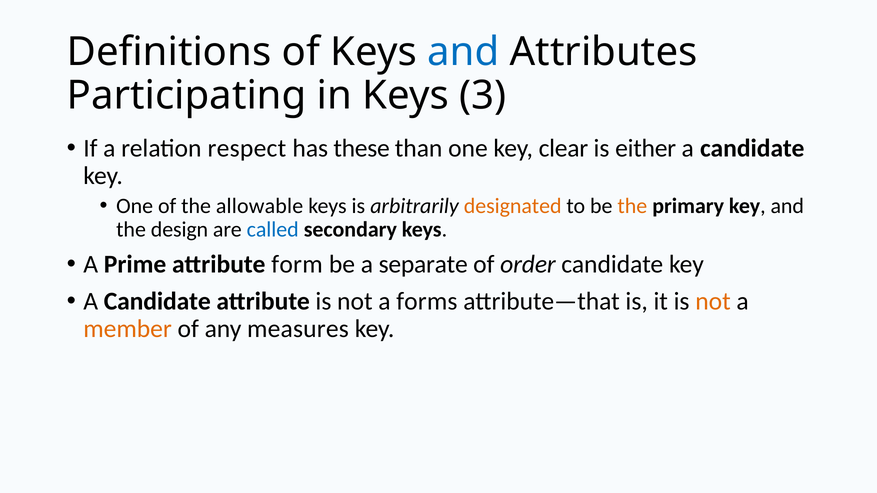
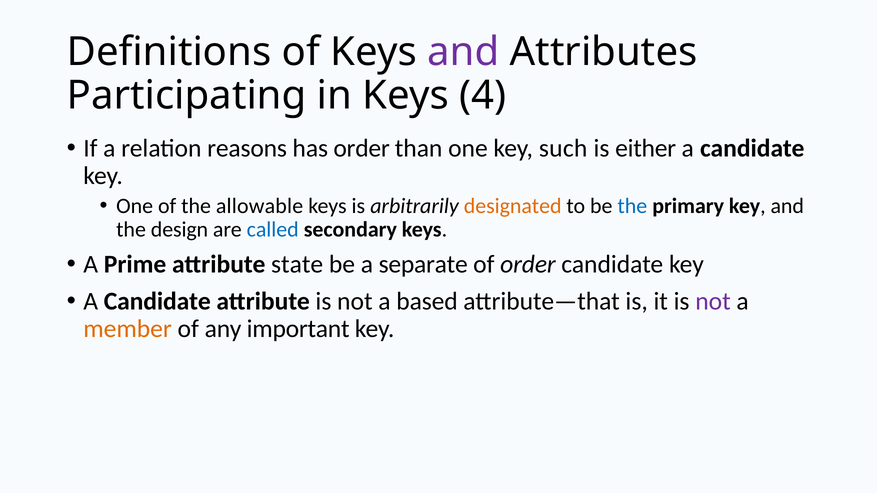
and colour: blue -> purple (463, 52)
3: 3 -> 4 (483, 95)
respect: respect -> reasons (247, 148)
has these: these -> order (362, 148)
clear: clear -> such (563, 148)
the colour: orange -> blue (632, 206)
form: form -> state (297, 265)
forms: forms -> based (427, 301)
not colour: orange -> purple (713, 301)
measures: measures -> important (298, 329)
